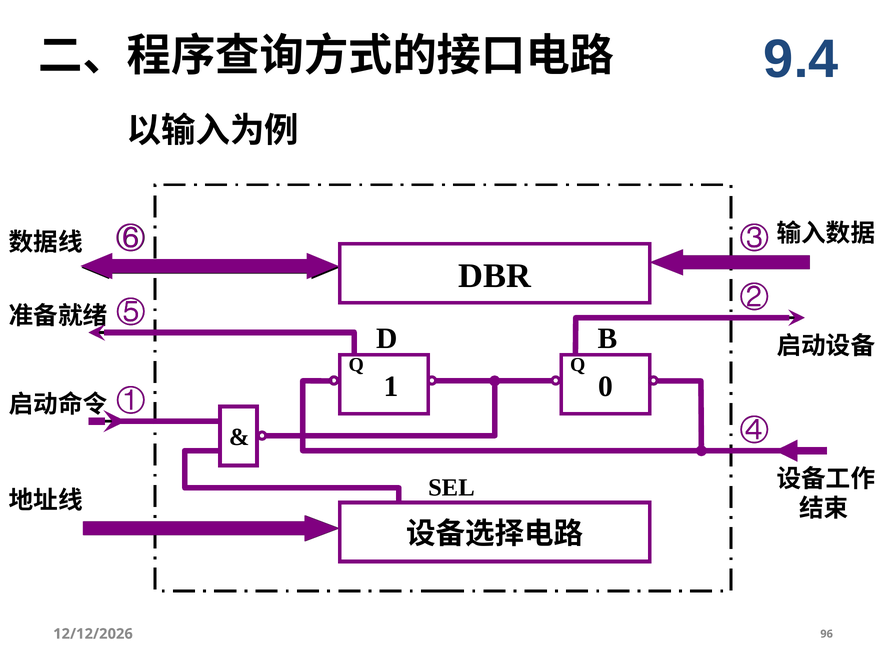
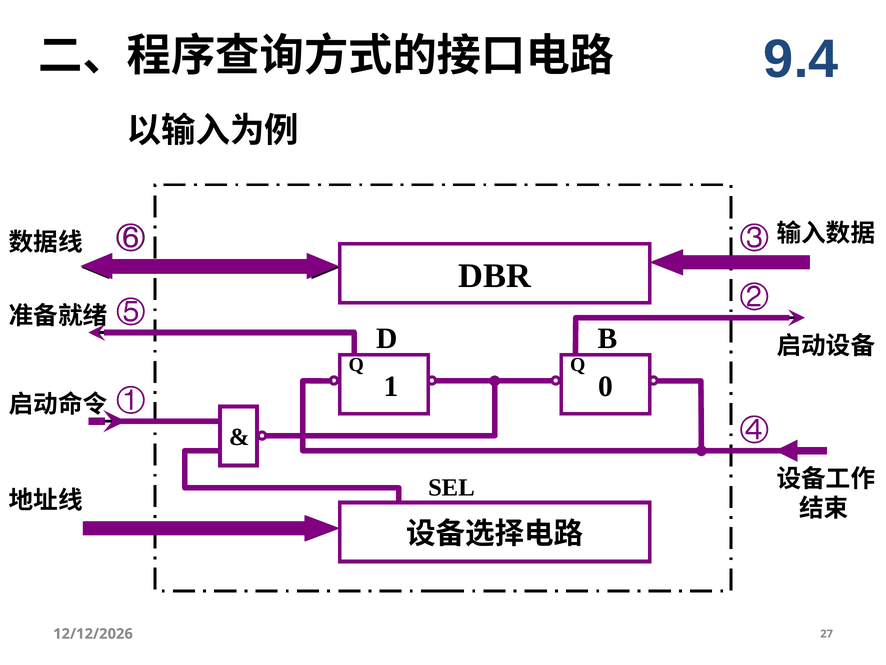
96: 96 -> 27 (827, 633)
